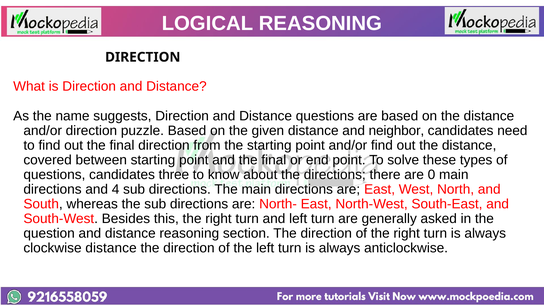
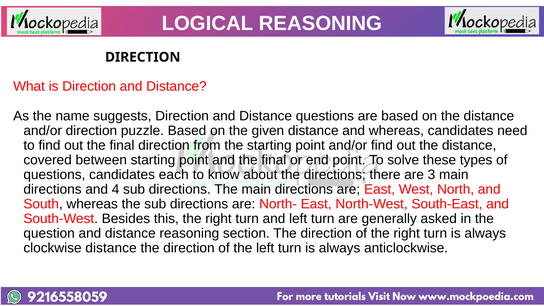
and neighbor: neighbor -> whereas (396, 131)
three: three -> each (174, 175)
0: 0 -> 3 (431, 175)
